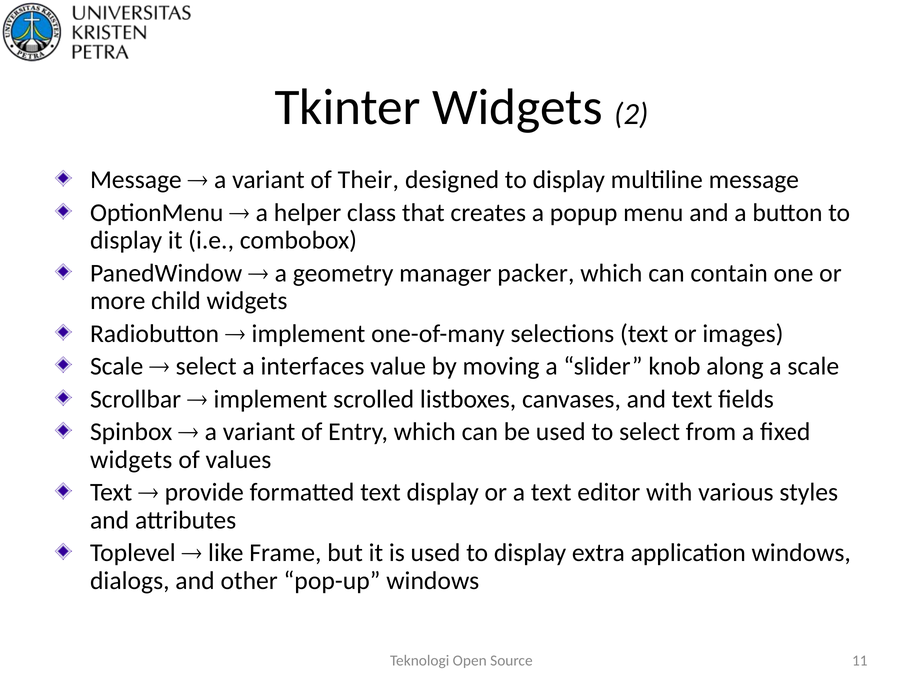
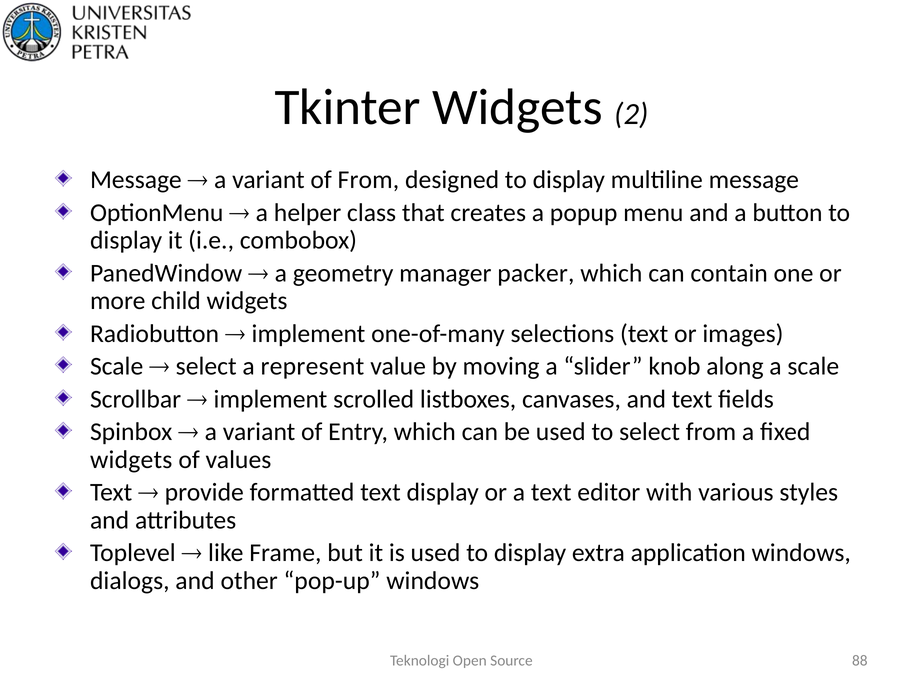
of Their: Their -> From (368, 180)
interfaces: interfaces -> represent (312, 366)
11: 11 -> 88 (860, 661)
